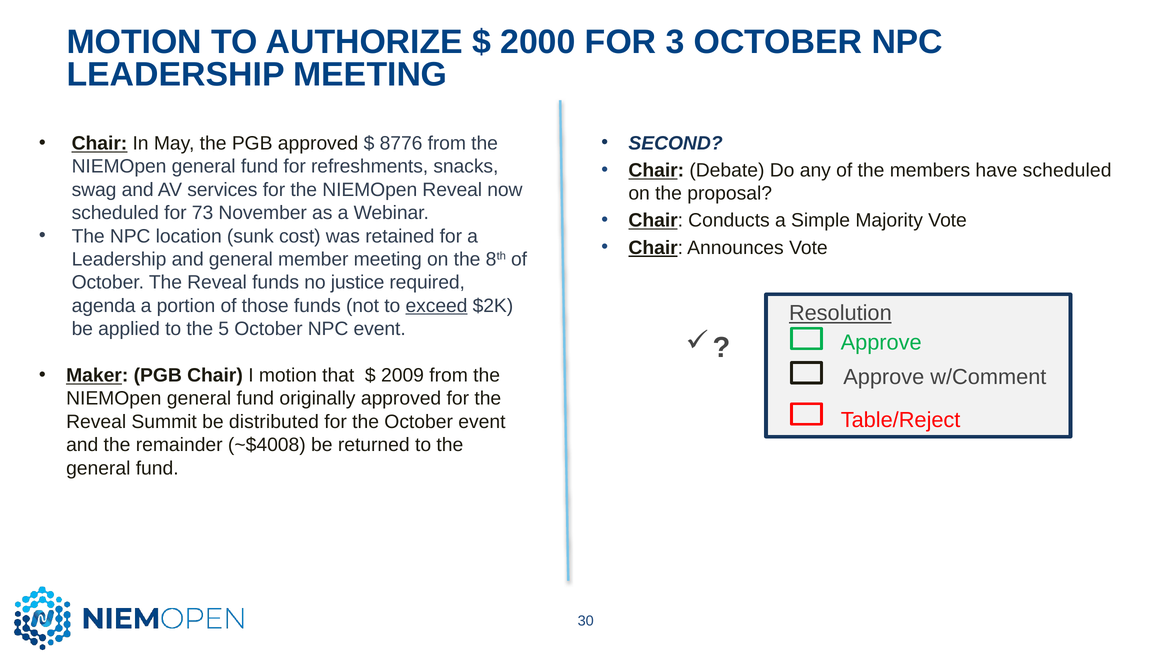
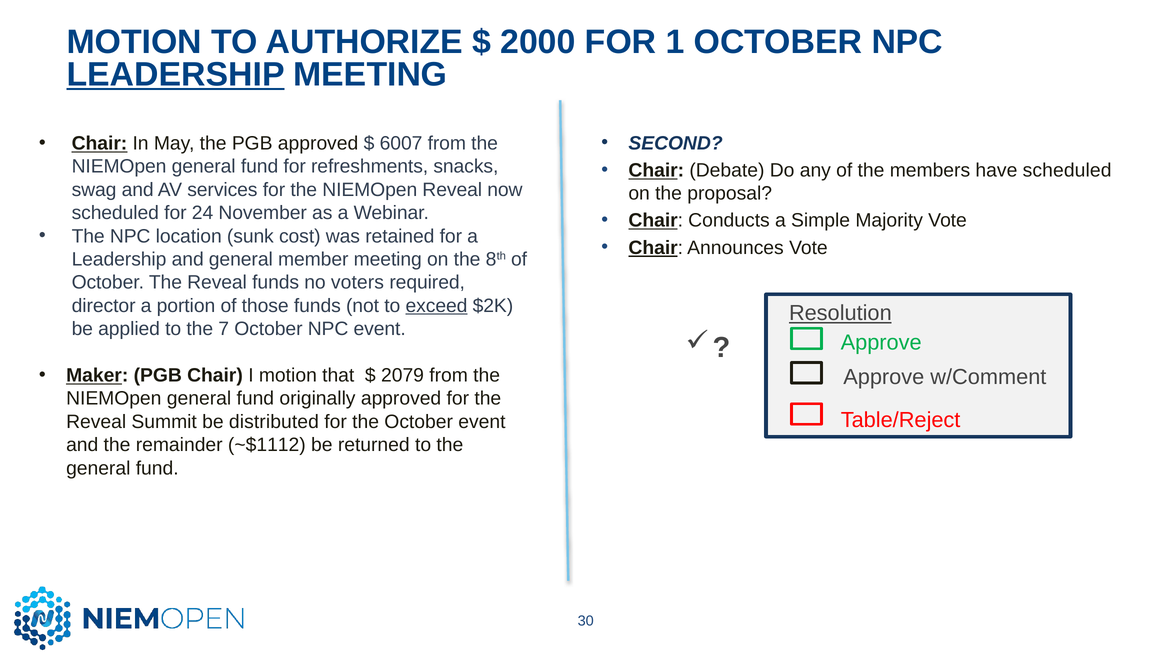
3: 3 -> 1 (675, 42)
LEADERSHIP underline: none -> present (176, 74)
8776: 8776 -> 6007 (401, 143)
73: 73 -> 24 (203, 213)
justice: justice -> voters (357, 283)
agenda: agenda -> director (104, 306)
5: 5 -> 7 (224, 329)
2009: 2009 -> 2079 (403, 375)
~$4008: ~$4008 -> ~$1112 (267, 445)
